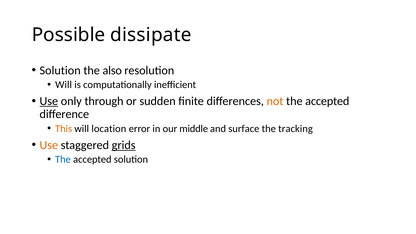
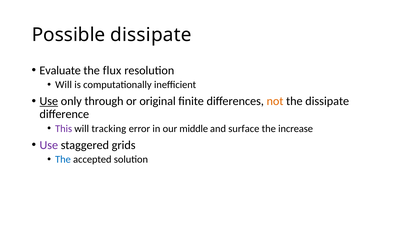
Solution: Solution -> Evaluate (60, 70)
also: also -> flux (112, 70)
sudden: sudden -> original (158, 101)
accepted: accepted -> dissipate (327, 101)
This colour: orange -> purple (64, 129)
location: location -> tracking (109, 129)
tracking: tracking -> increase (296, 129)
Use colour: orange -> purple (49, 145)
grids underline: present -> none (124, 145)
